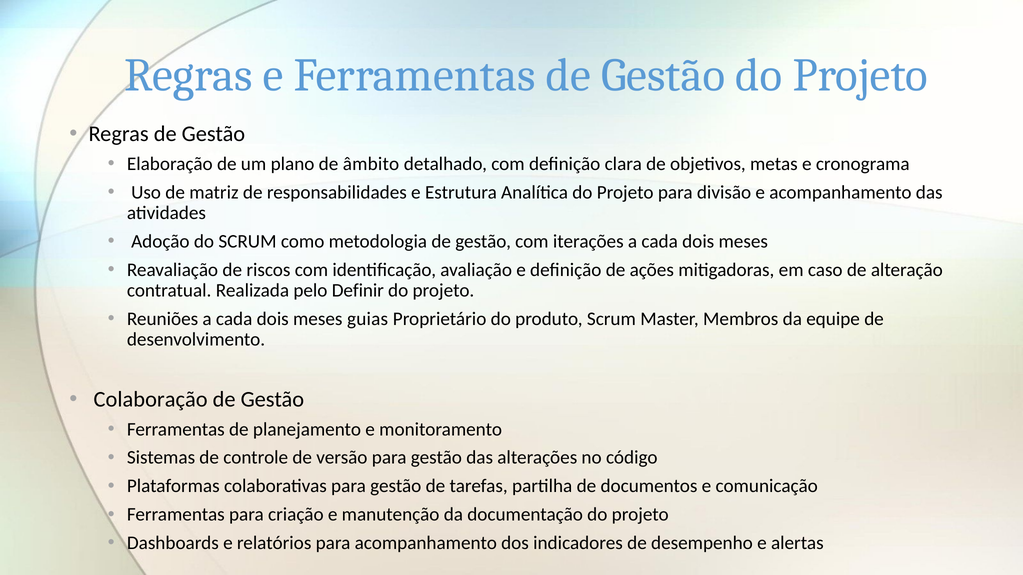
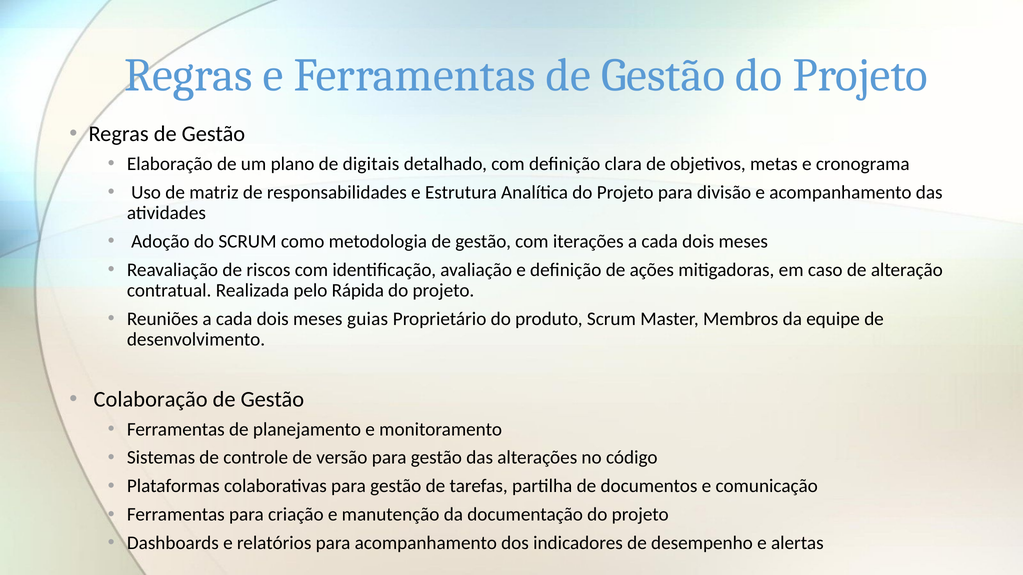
âmbito: âmbito -> digitais (371, 164)
Definir: Definir -> Rápida (358, 291)
